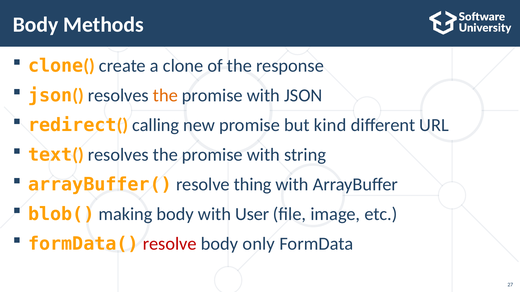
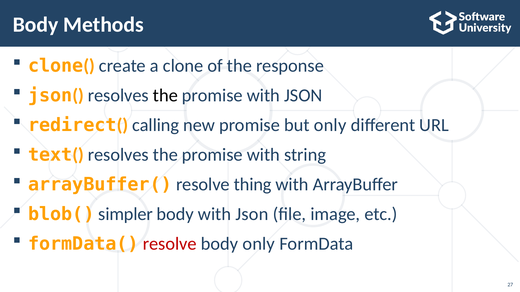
the colour: orange -> black (165, 96)
but kind: kind -> only (330, 125)
making: making -> simpler (126, 214)
body with User: User -> Json (252, 214)
